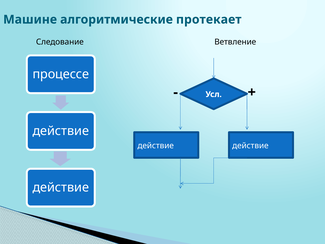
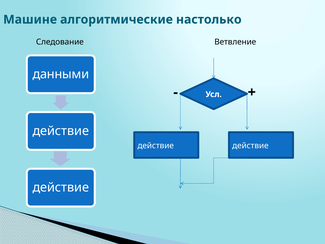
протекает: протекает -> настолько (209, 20)
процессе: процессе -> данными (61, 74)
